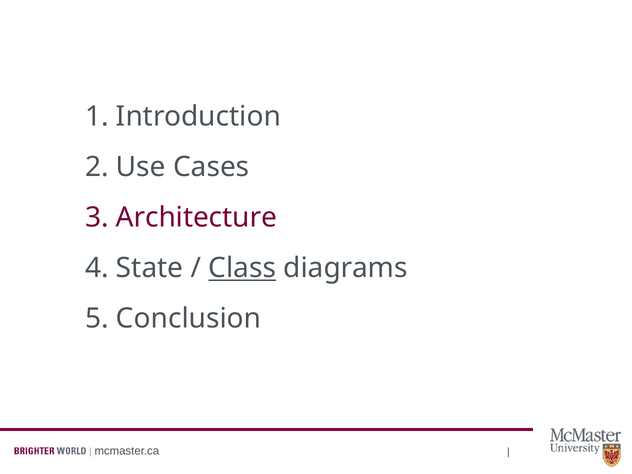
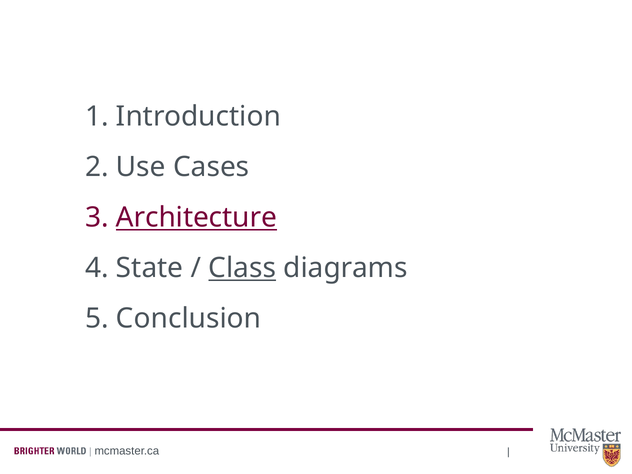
Architecture underline: none -> present (196, 218)
